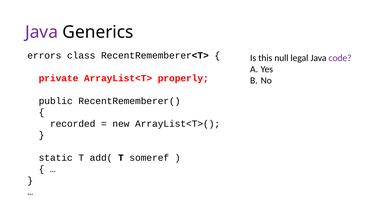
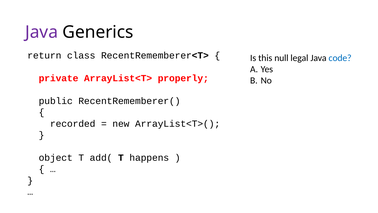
errors: errors -> return (44, 55)
code colour: purple -> blue (340, 58)
static: static -> object (56, 157)
someref: someref -> happens (149, 157)
